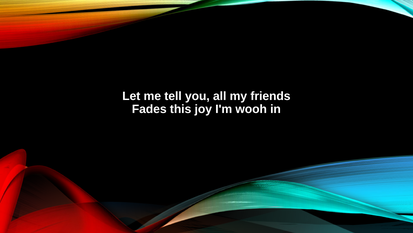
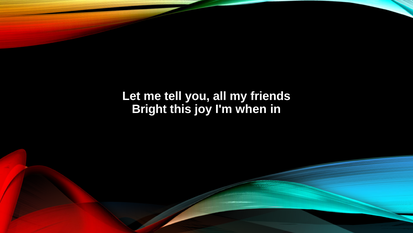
Fades: Fades -> Bright (149, 109)
wooh: wooh -> when (251, 109)
